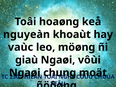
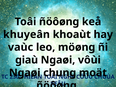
Toâi hoaøng: hoaøng -> ñöôøng (59, 22)
nguyeàn: nguyeàn -> khuyeân (26, 34)
